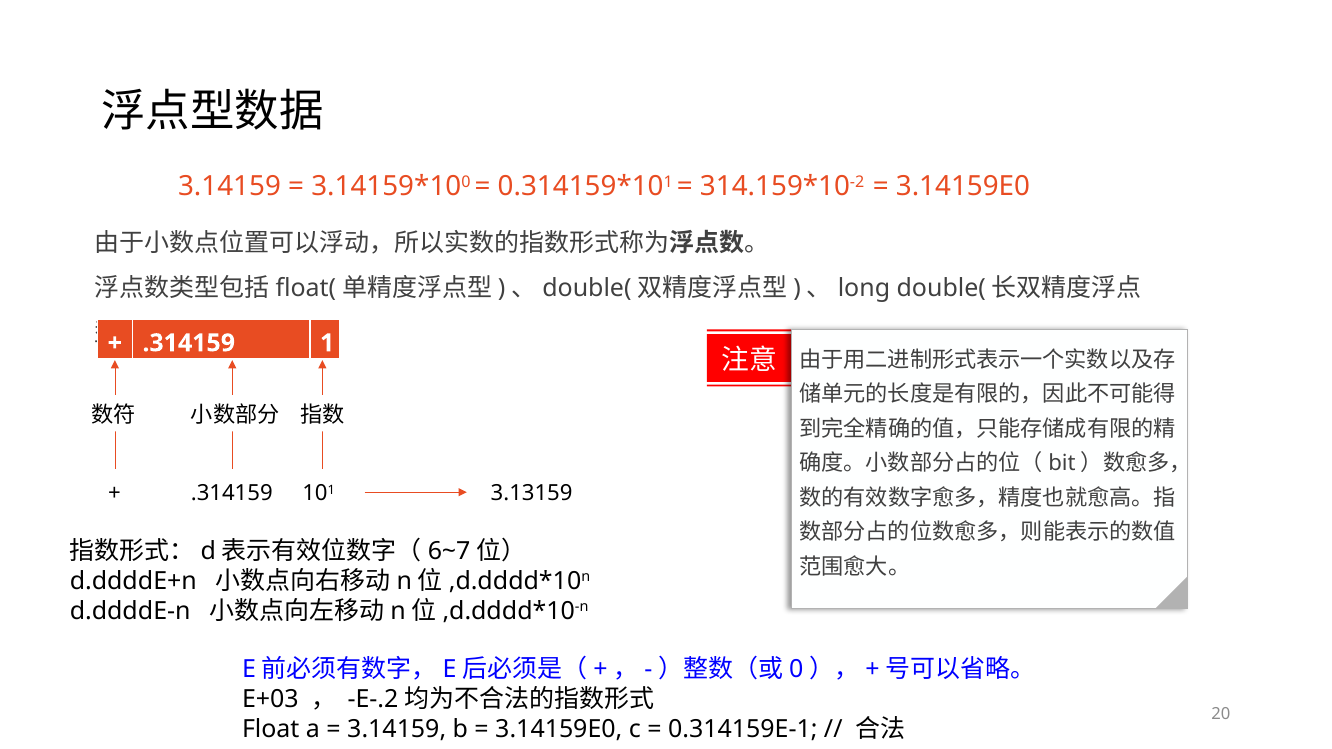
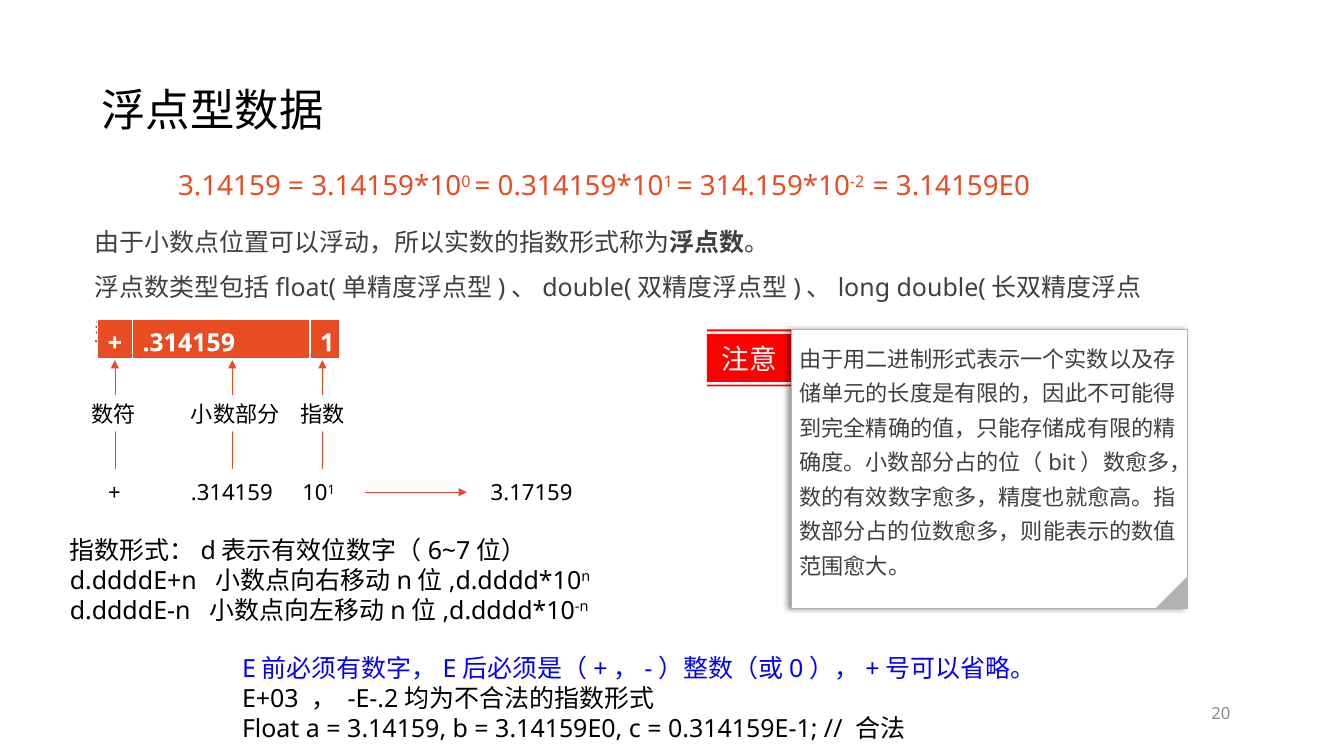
3.13159: 3.13159 -> 3.17159 (532, 494)
